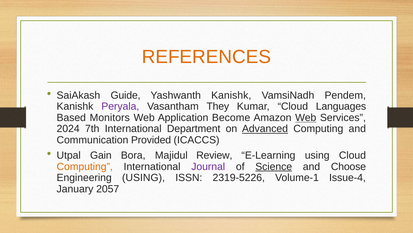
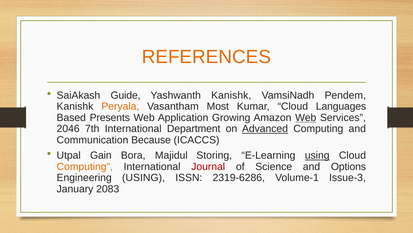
Peryala colour: purple -> orange (120, 106)
They: They -> Most (218, 106)
Monitors: Monitors -> Presents (110, 117)
Become: Become -> Growing (231, 117)
2024: 2024 -> 2046 (68, 129)
Provided: Provided -> Because (151, 140)
Review: Review -> Storing (214, 155)
using underline: none -> present (317, 155)
Journal colour: purple -> red (208, 166)
Science underline: present -> none (274, 166)
Choose: Choose -> Options (348, 166)
2319-5226: 2319-5226 -> 2319-6286 (239, 177)
Issue-4: Issue-4 -> Issue-3 (347, 177)
2057: 2057 -> 2083 (108, 188)
